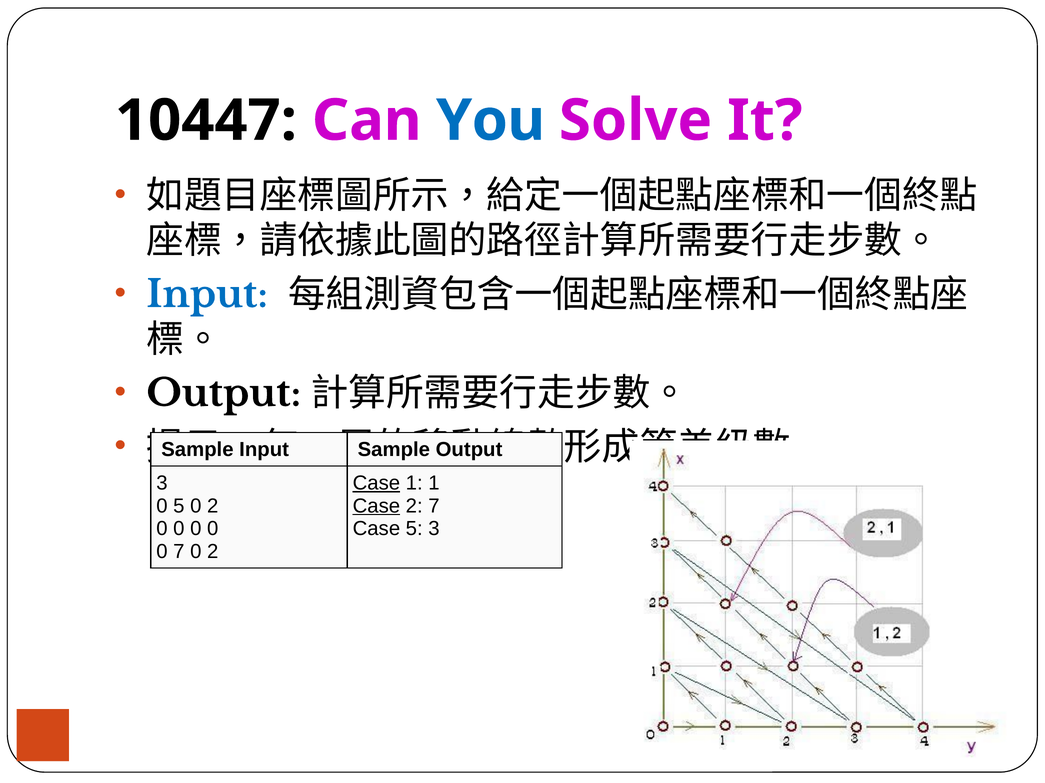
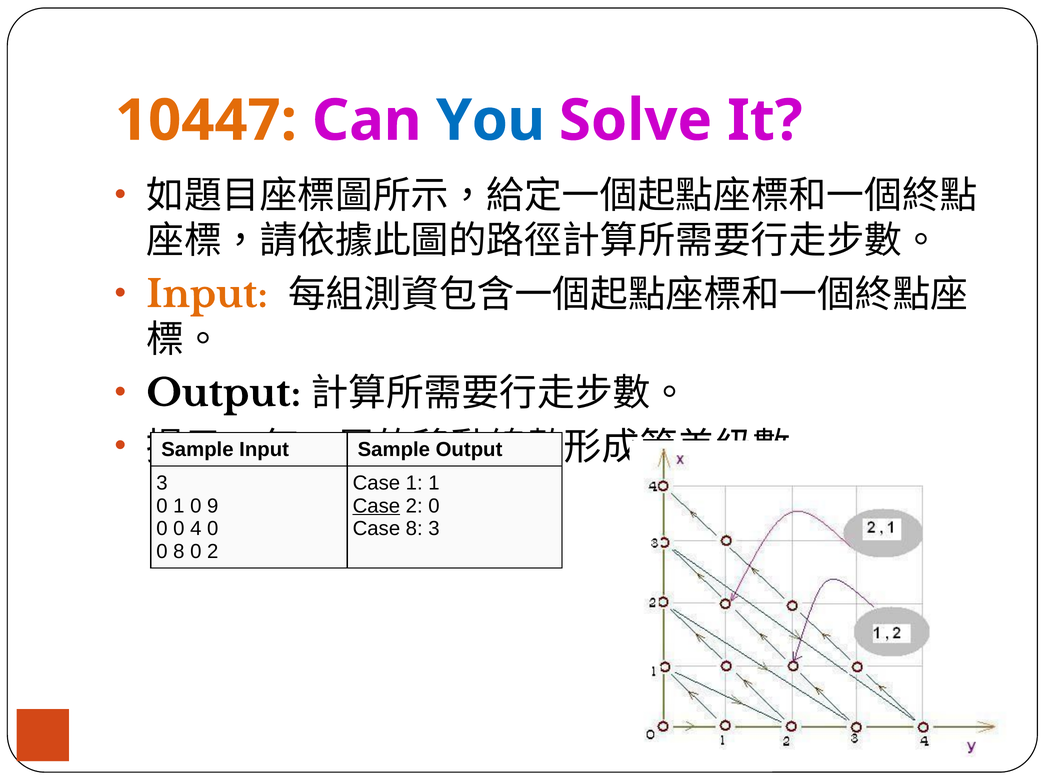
10447 colour: black -> orange (206, 121)
Input colour: blue -> orange (207, 295)
Case underline: present -> none (376, 484)
0 5: 5 -> 1 (179, 506)
2: 2 -> 9 (213, 506)
2 7: 7 -> 0 (434, 506)
0: 0 -> 4 (196, 529)
Case 5: 5 -> 8 (414, 529)
0 7: 7 -> 8 (179, 552)
